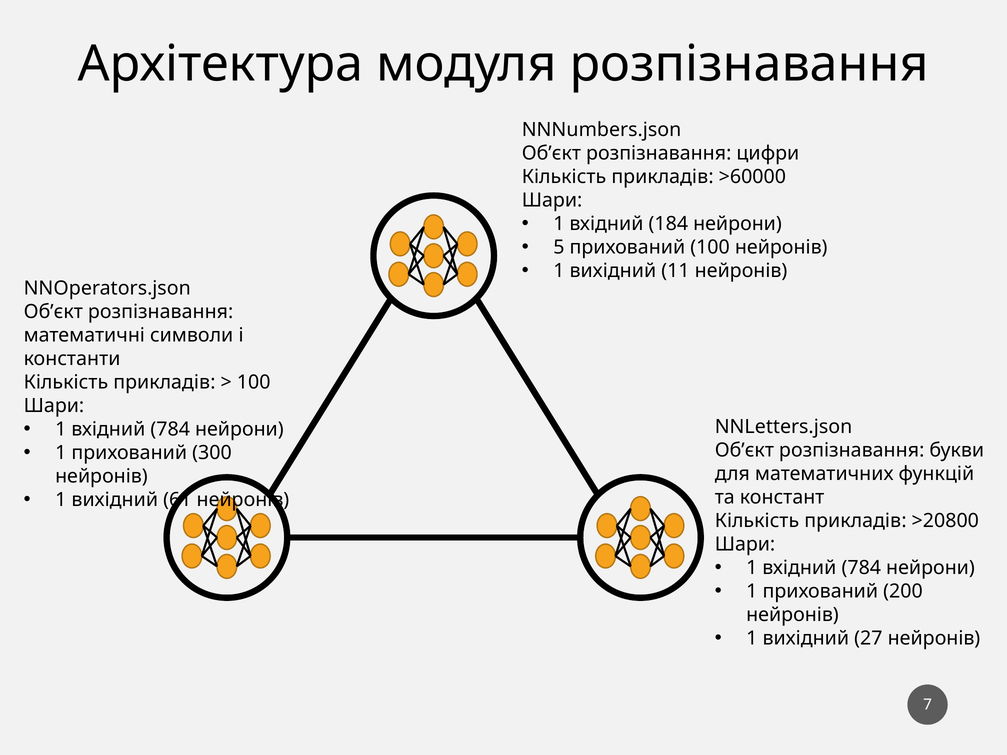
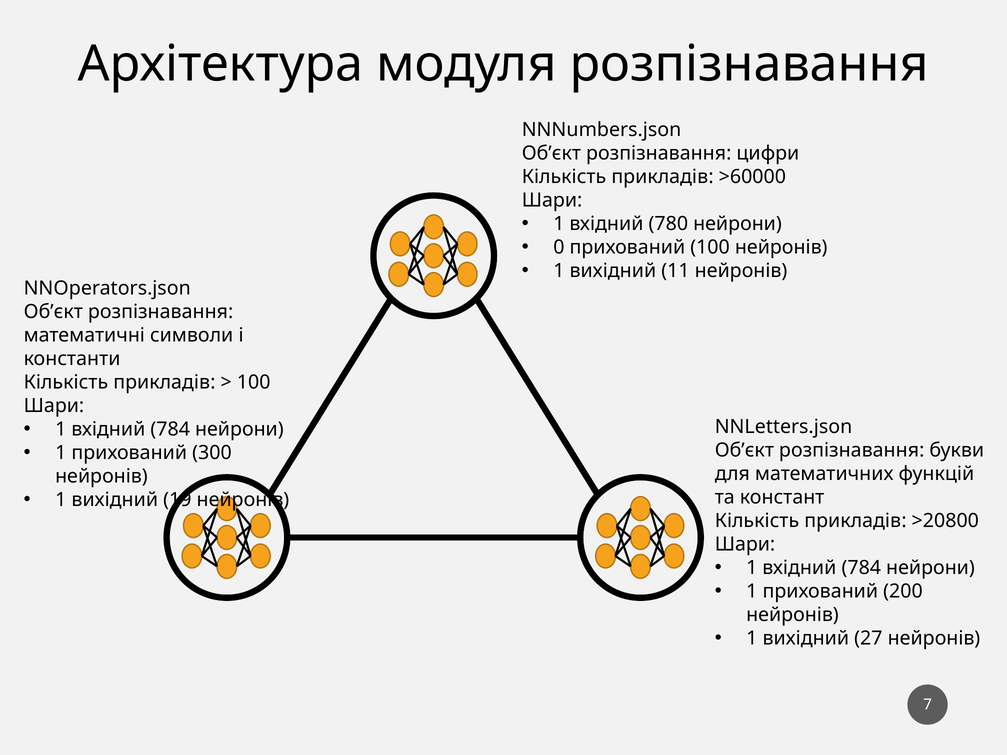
184: 184 -> 780 (668, 224)
5: 5 -> 0 (559, 247)
61: 61 -> 19 (177, 500)
